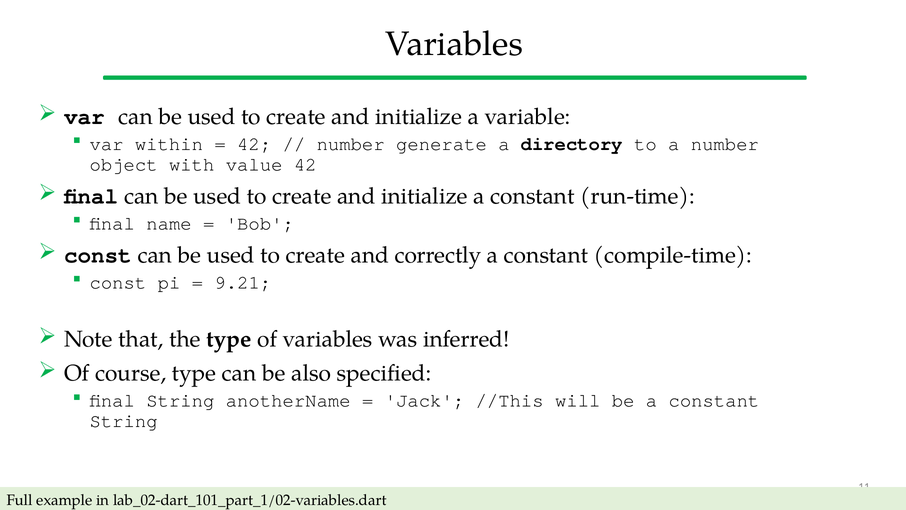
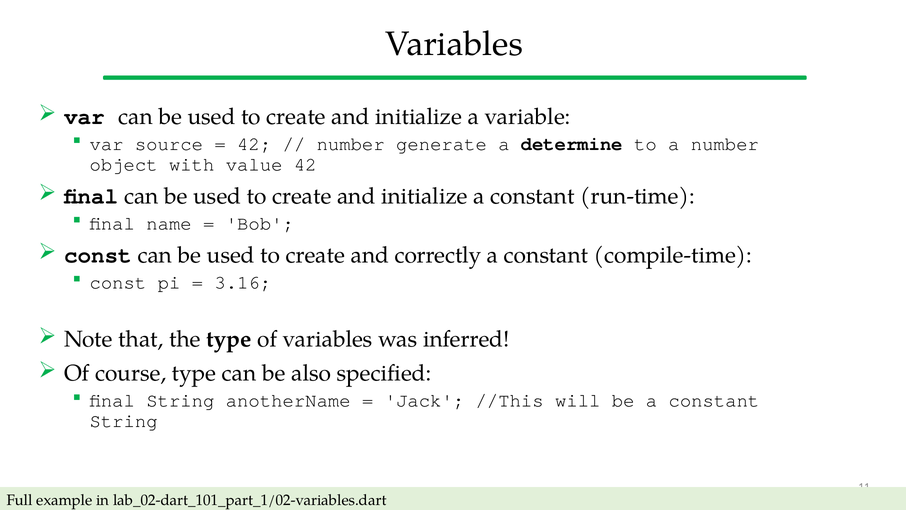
within: within -> source (169, 144)
directory: directory -> determine (572, 144)
9.21: 9.21 -> 3.16 (243, 282)
